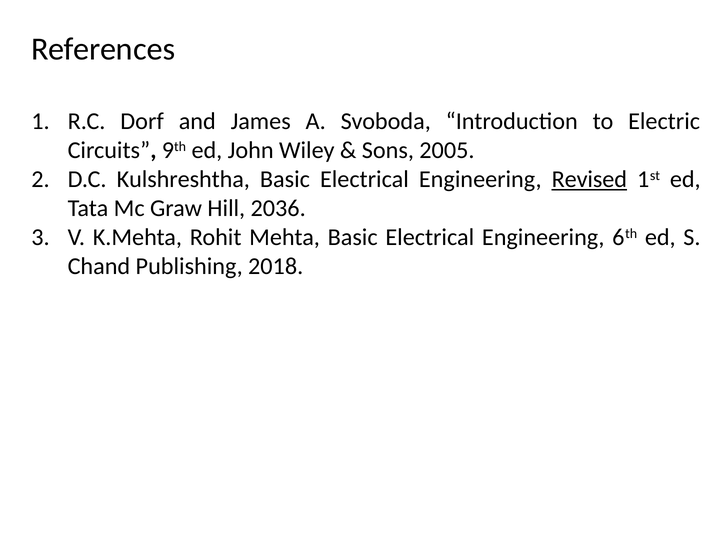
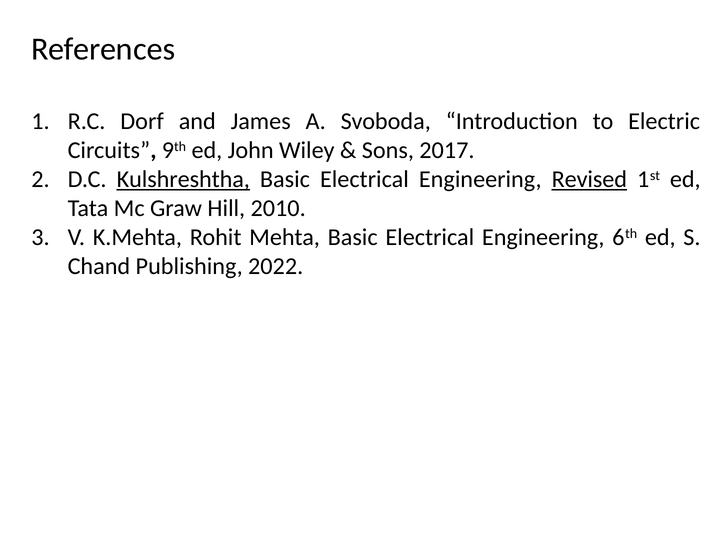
2005: 2005 -> 2017 (447, 150)
Kulshreshtha underline: none -> present (183, 180)
2036: 2036 -> 2010 (278, 209)
2018: 2018 -> 2022 (276, 267)
